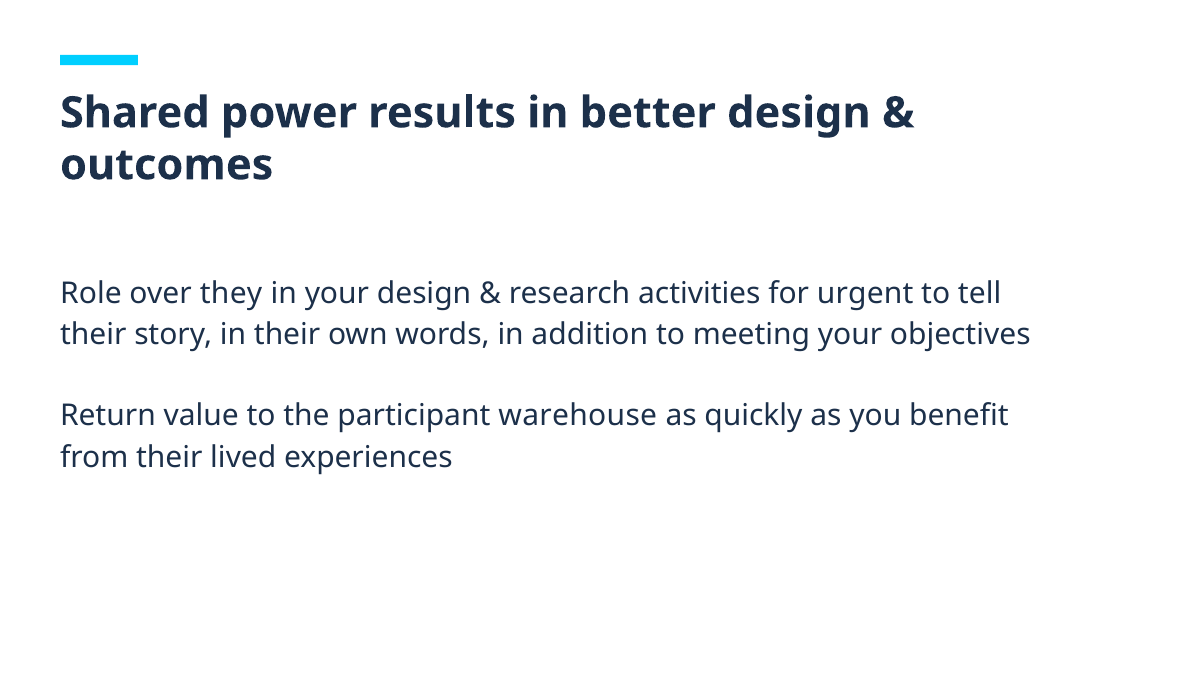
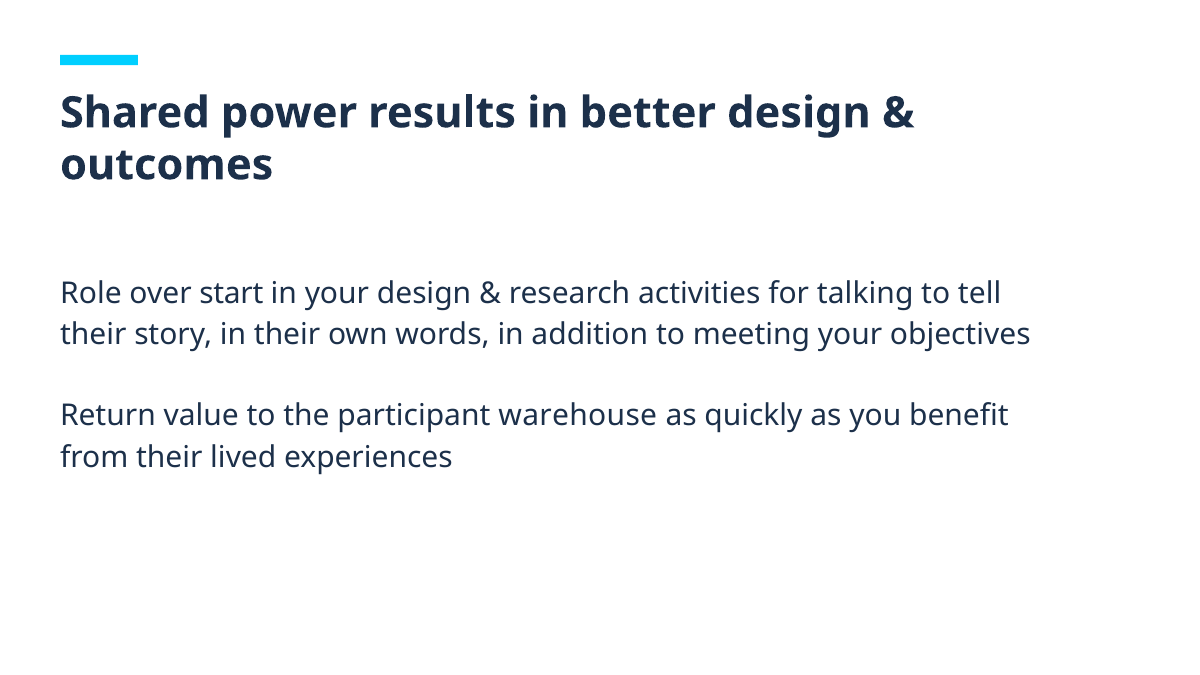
they: they -> start (231, 293)
urgent: urgent -> talking (865, 293)
